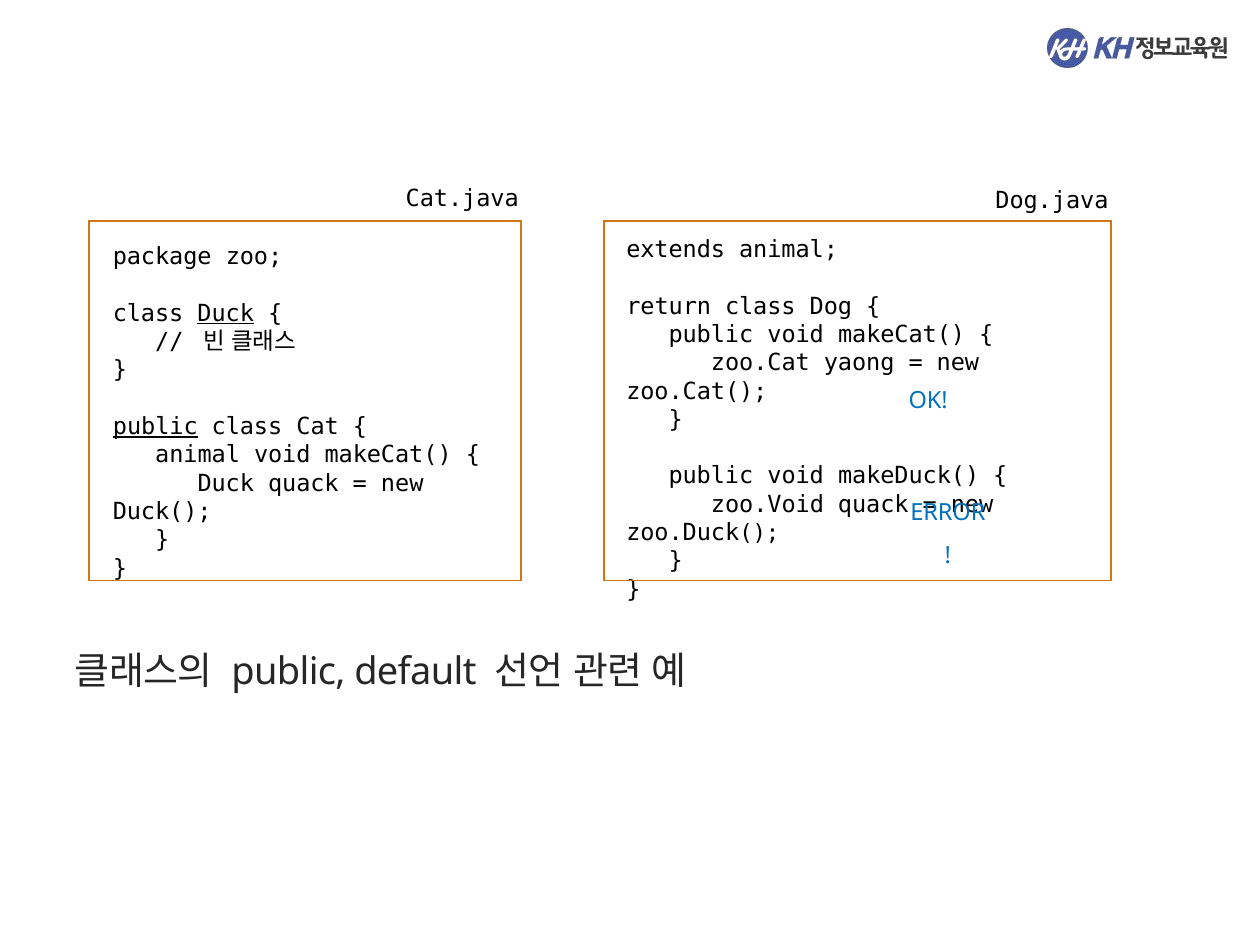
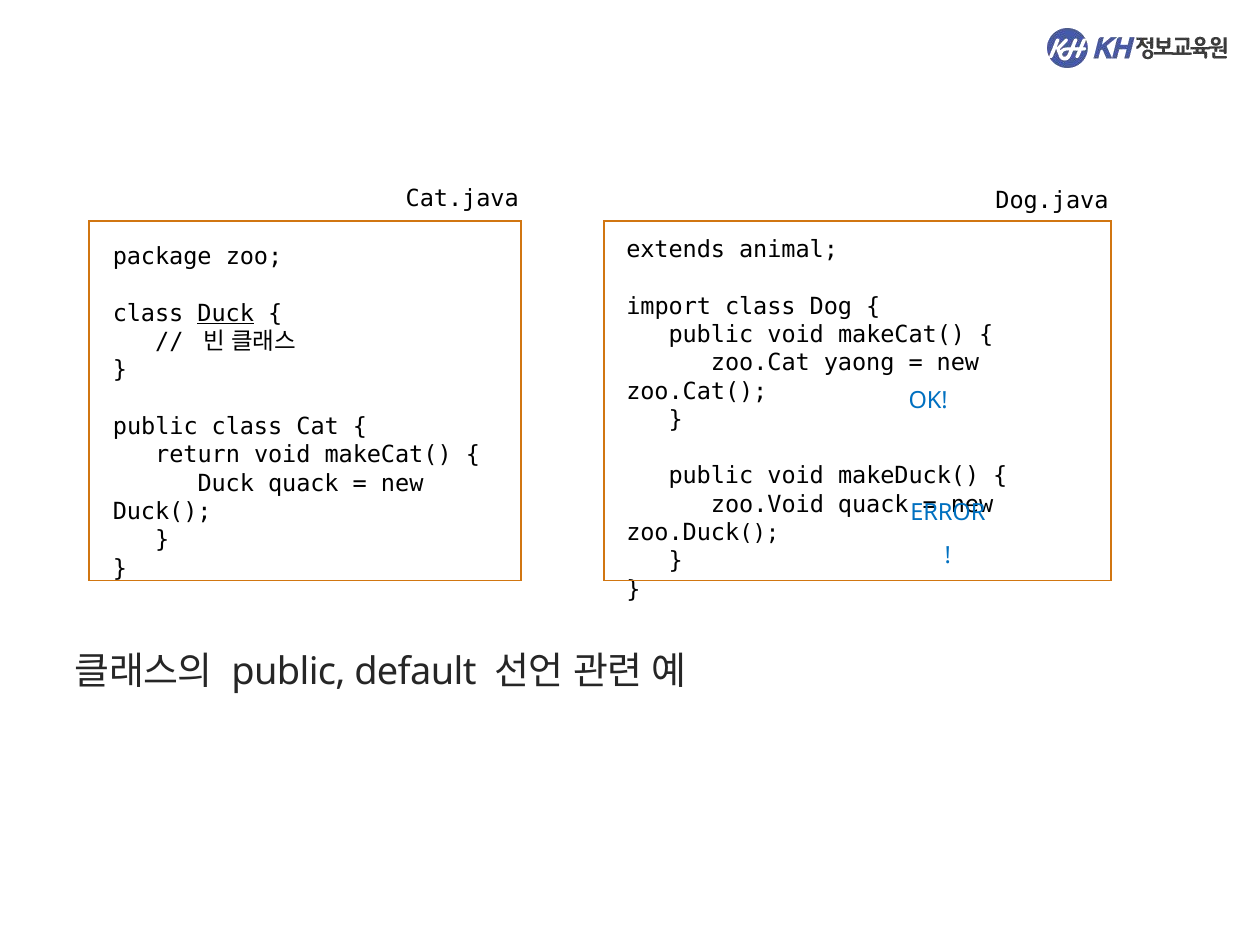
return: return -> import (669, 306)
public underline: present -> none (155, 427)
animal: animal -> return (198, 455)
